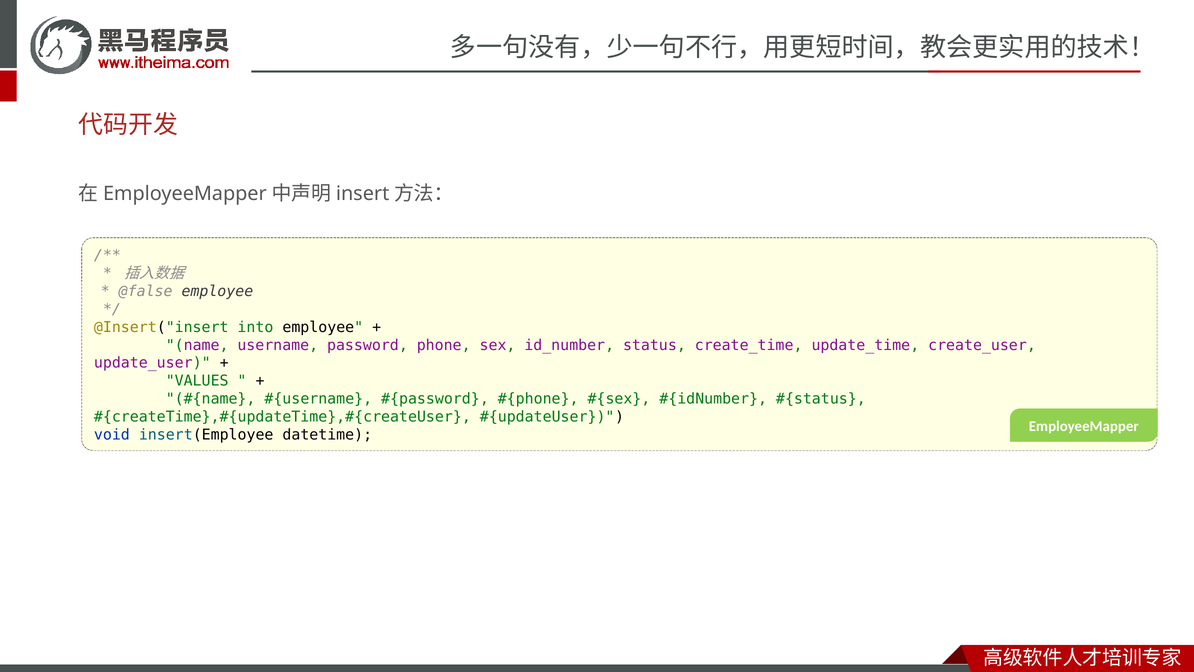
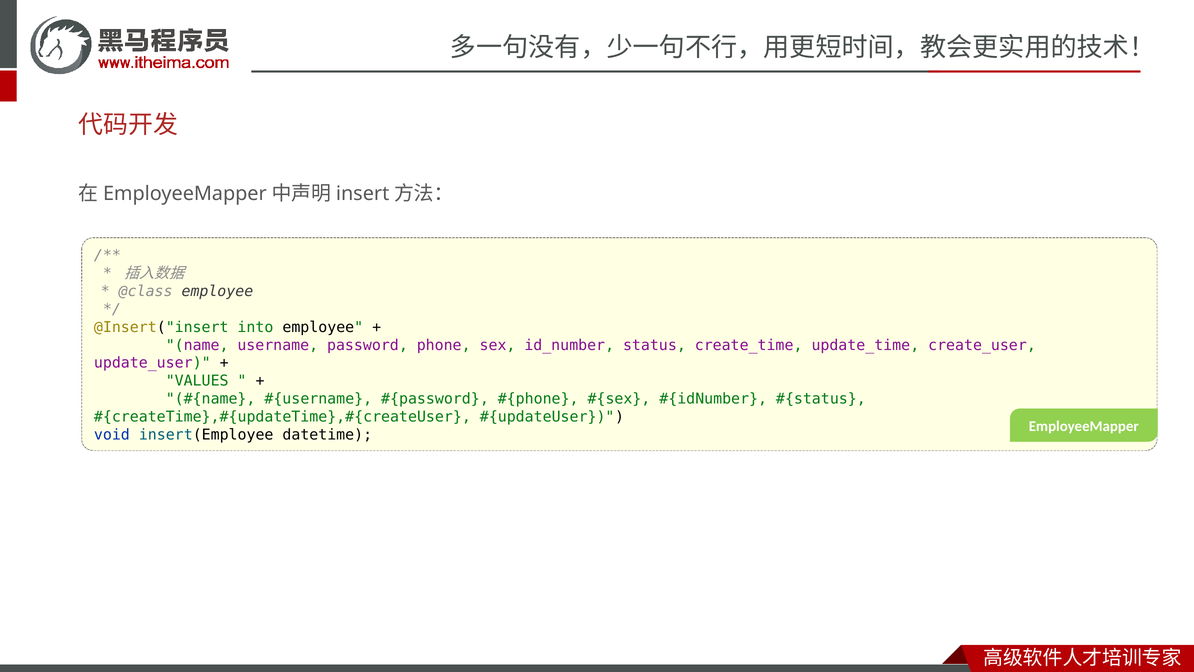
@false: @false -> @class (146, 291)
